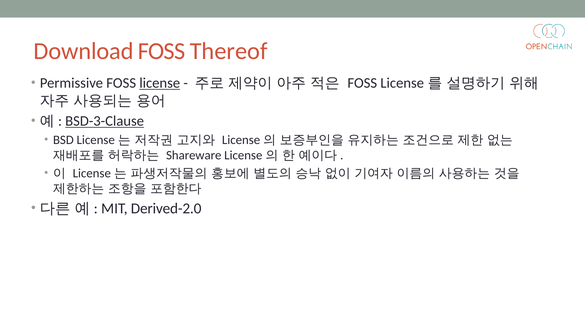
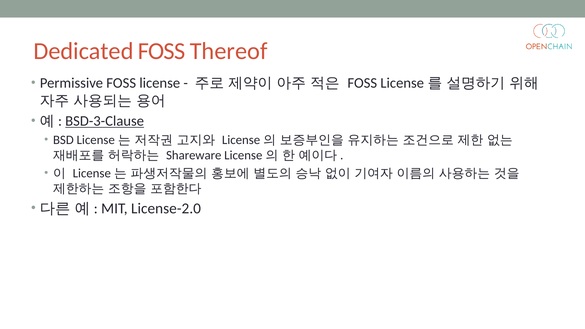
Download: Download -> Dedicated (84, 51)
license underline: present -> none (160, 83)
Derived-2.0: Derived-2.0 -> License-2.0 (166, 209)
